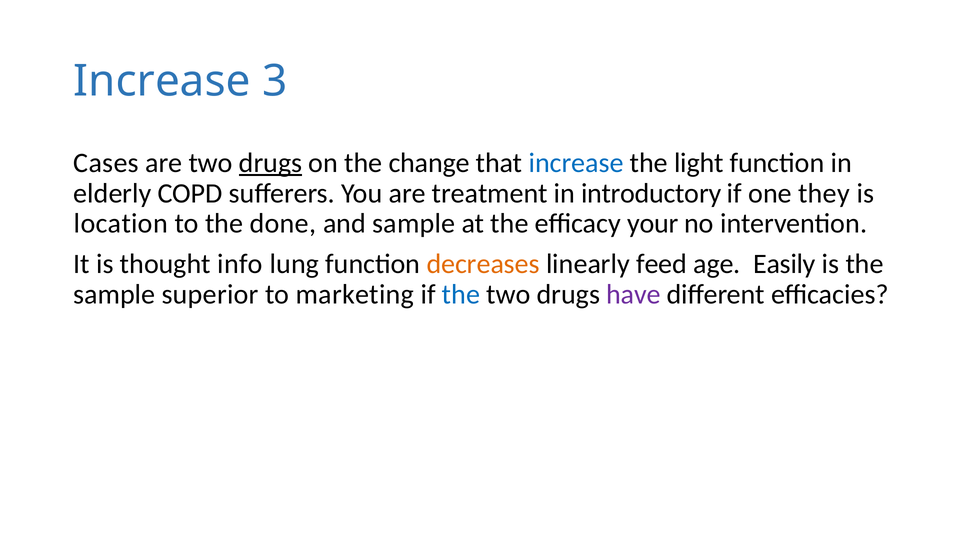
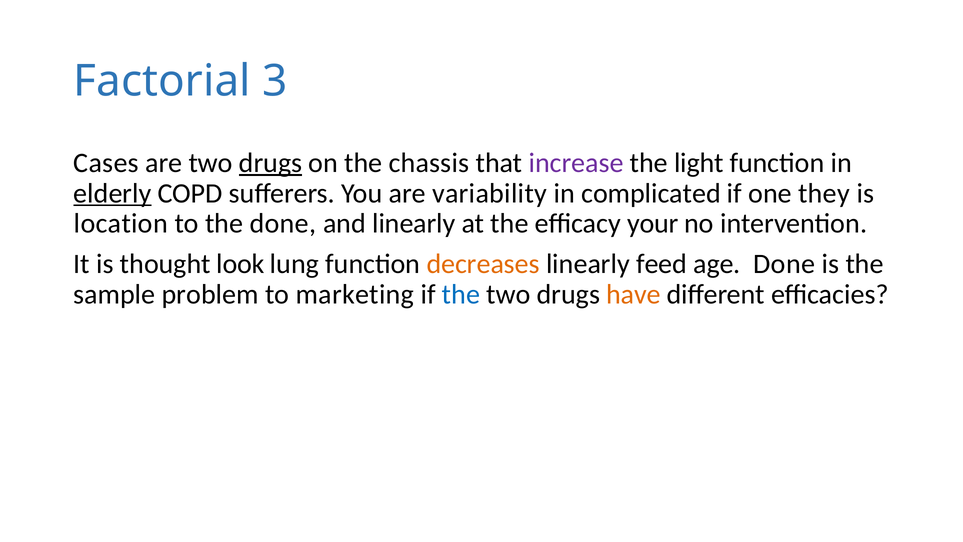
Increase: Increase -> Factorial (162, 81)
change: change -> chassis (429, 163)
increase colour: blue -> purple (576, 163)
elderly underline: none -> present (112, 193)
treatment: treatment -> variability (490, 193)
introductory: introductory -> complicated (651, 193)
and sample: sample -> linearly (414, 223)
info: info -> look (240, 264)
age Easily: Easily -> Done (784, 264)
superior: superior -> problem (210, 294)
have colour: purple -> orange (633, 294)
